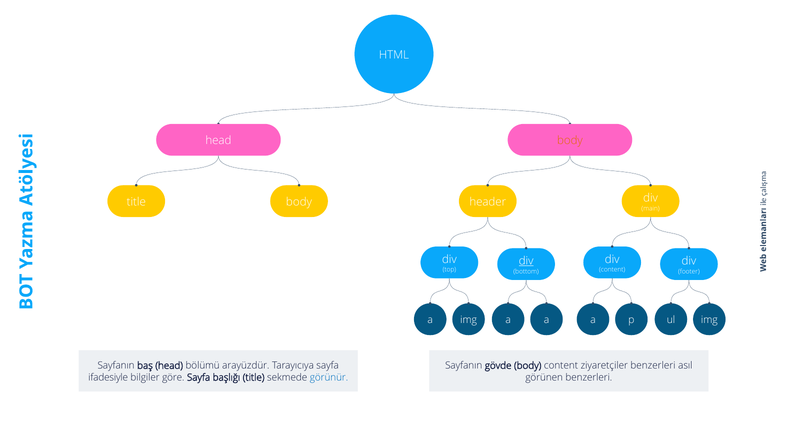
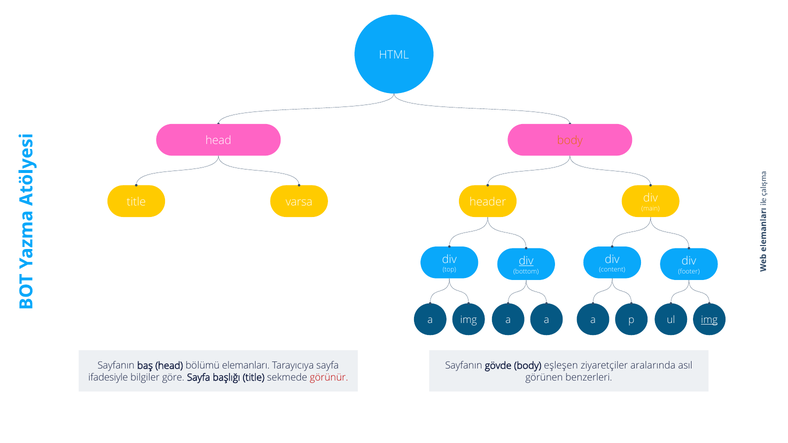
body: body -> varsa (299, 202)
img underline: none -> present (709, 320)
arayüzdür: arayüzdür -> elemanları (246, 366)
body content: content -> eşleşen (561, 366)
ziyaretçiler benzerleri: benzerleri -> aralarında (653, 366)
görünür colour: blue -> red (329, 378)
